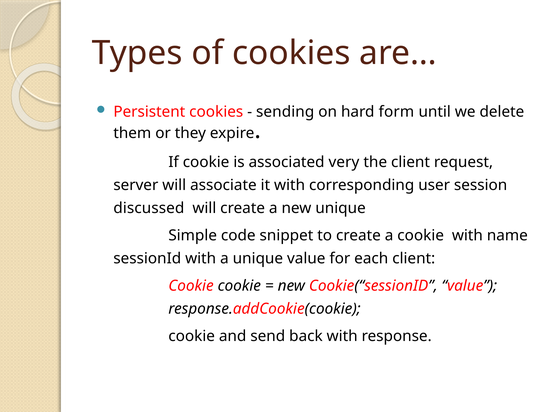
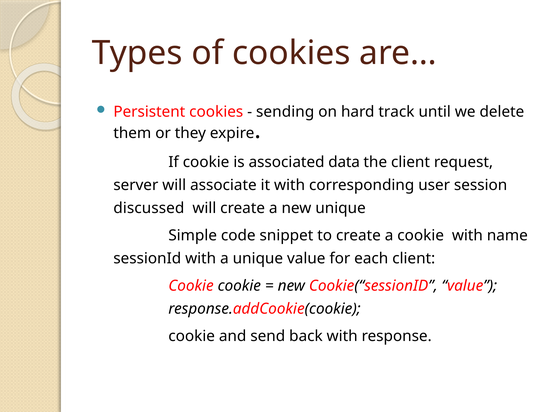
form: form -> track (396, 112)
very: very -> data (344, 162)
